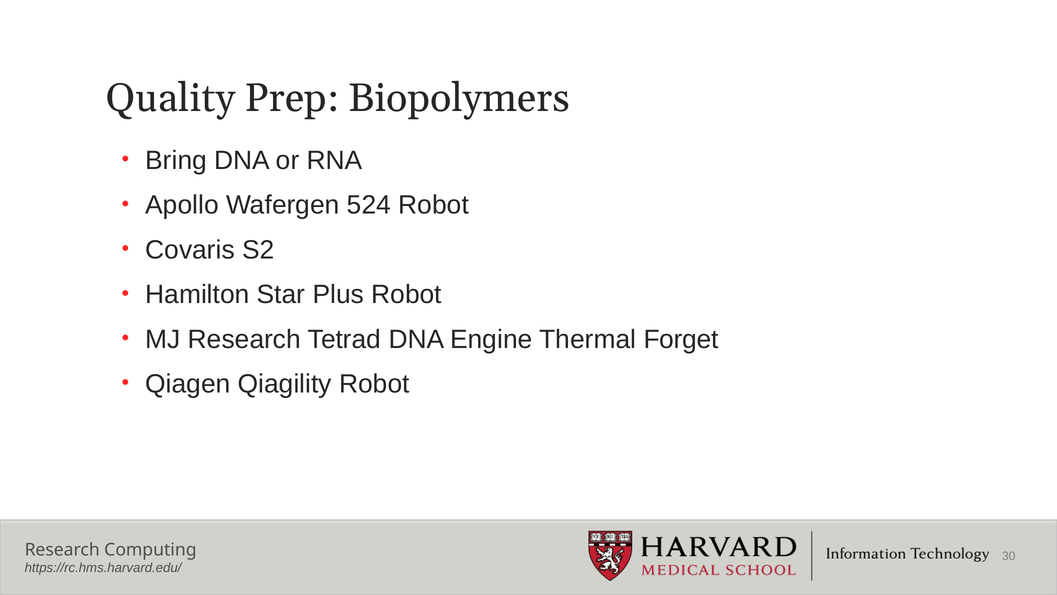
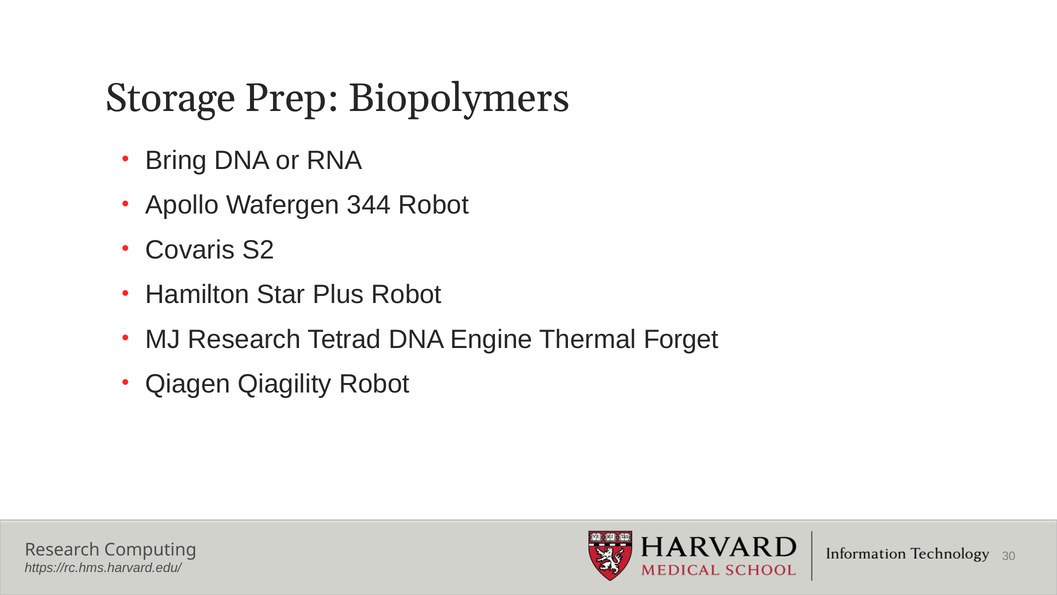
Quality: Quality -> Storage (171, 98)
524: 524 -> 344 (369, 205)
